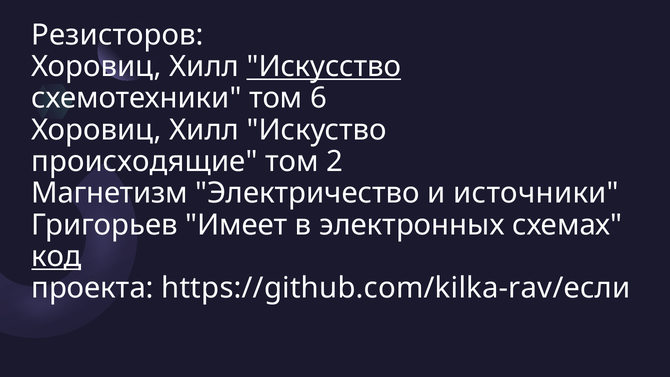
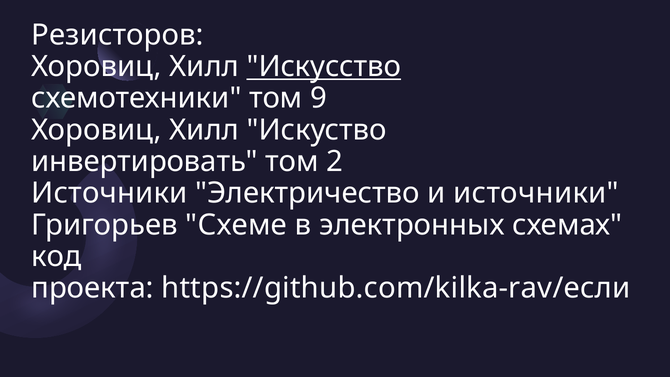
6: 6 -> 9 (318, 98)
происходящие: происходящие -> инвертировать (145, 161)
Магнетизм: Магнетизм -> Источники (109, 193)
Имеет: Имеет -> Схеме (236, 225)
код underline: present -> none (56, 256)
